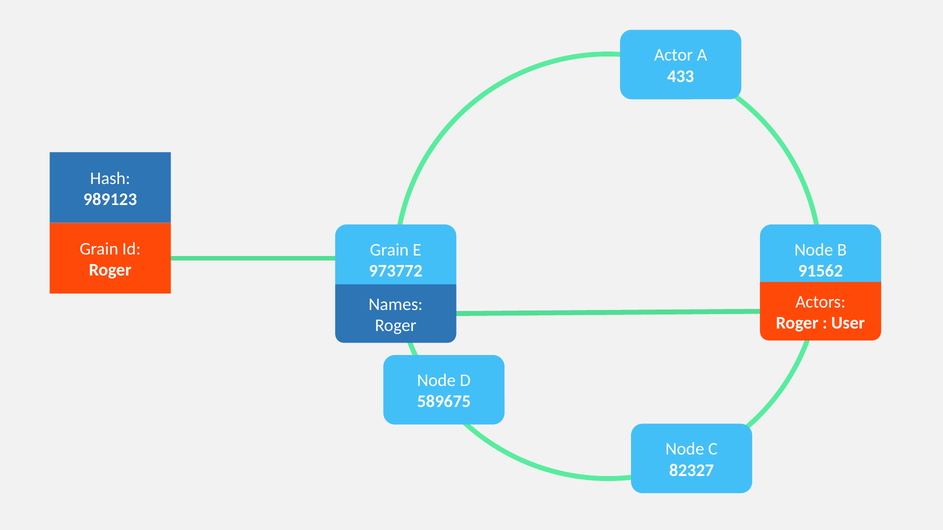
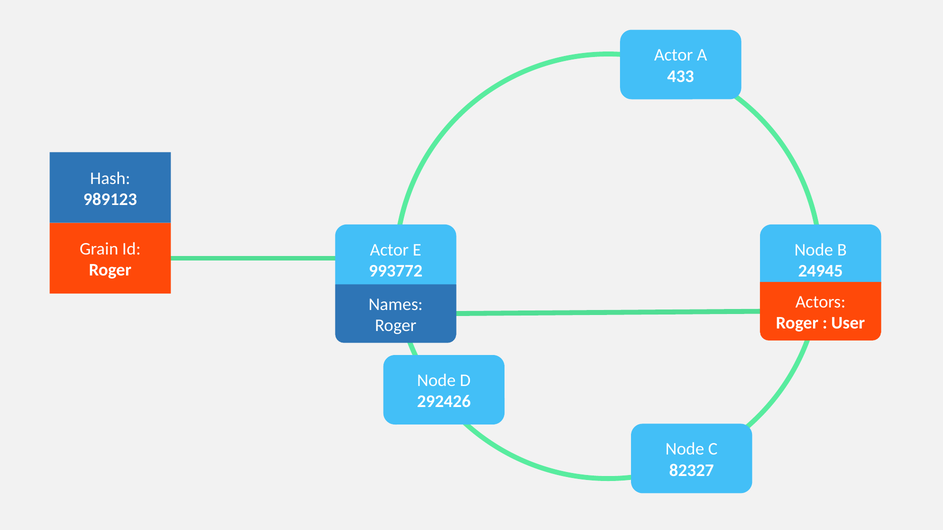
Grain: Grain -> Actor (389, 250)
973772: 973772 -> 993772 (396, 271)
91562: 91562 -> 24945 (821, 271)
589675: 589675 -> 292426 (444, 402)
